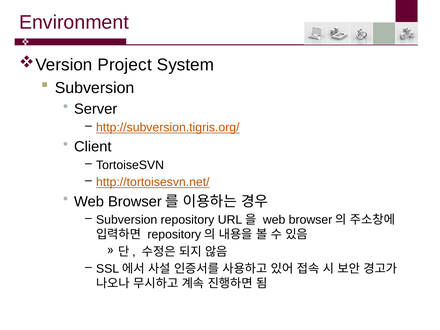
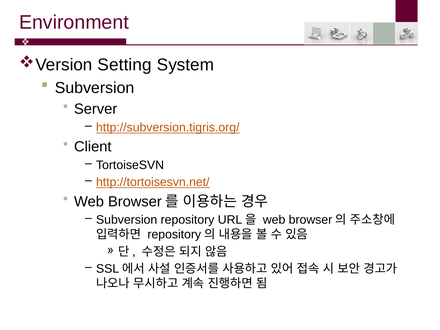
Project: Project -> Setting (125, 65)
